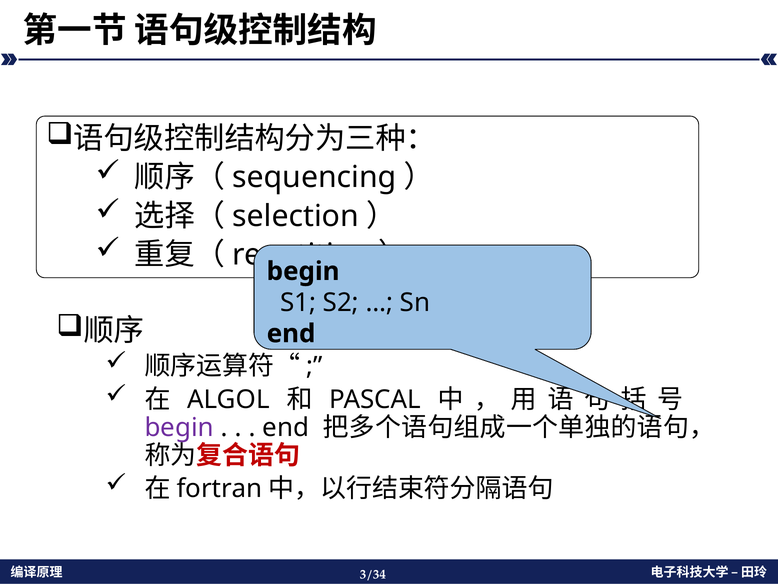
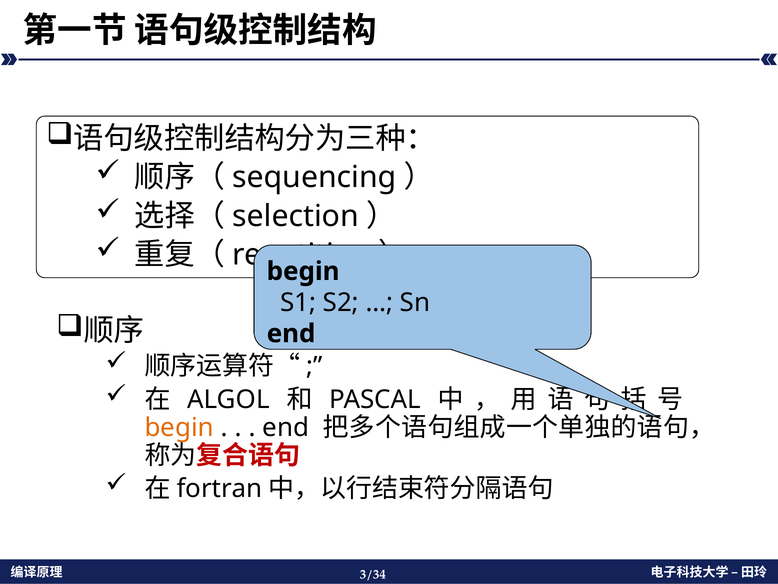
begin colour: purple -> orange (179, 427)
